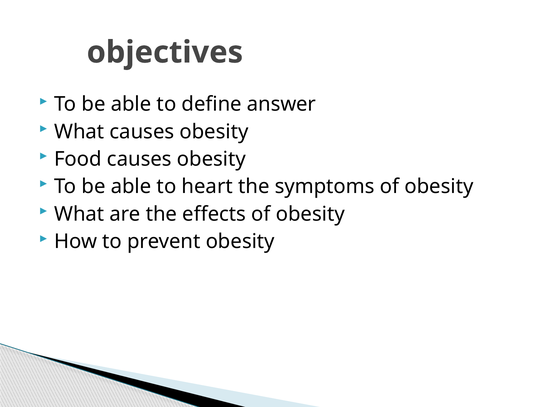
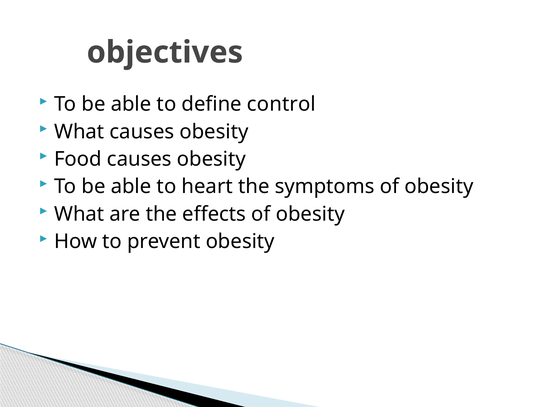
answer: answer -> control (281, 104)
